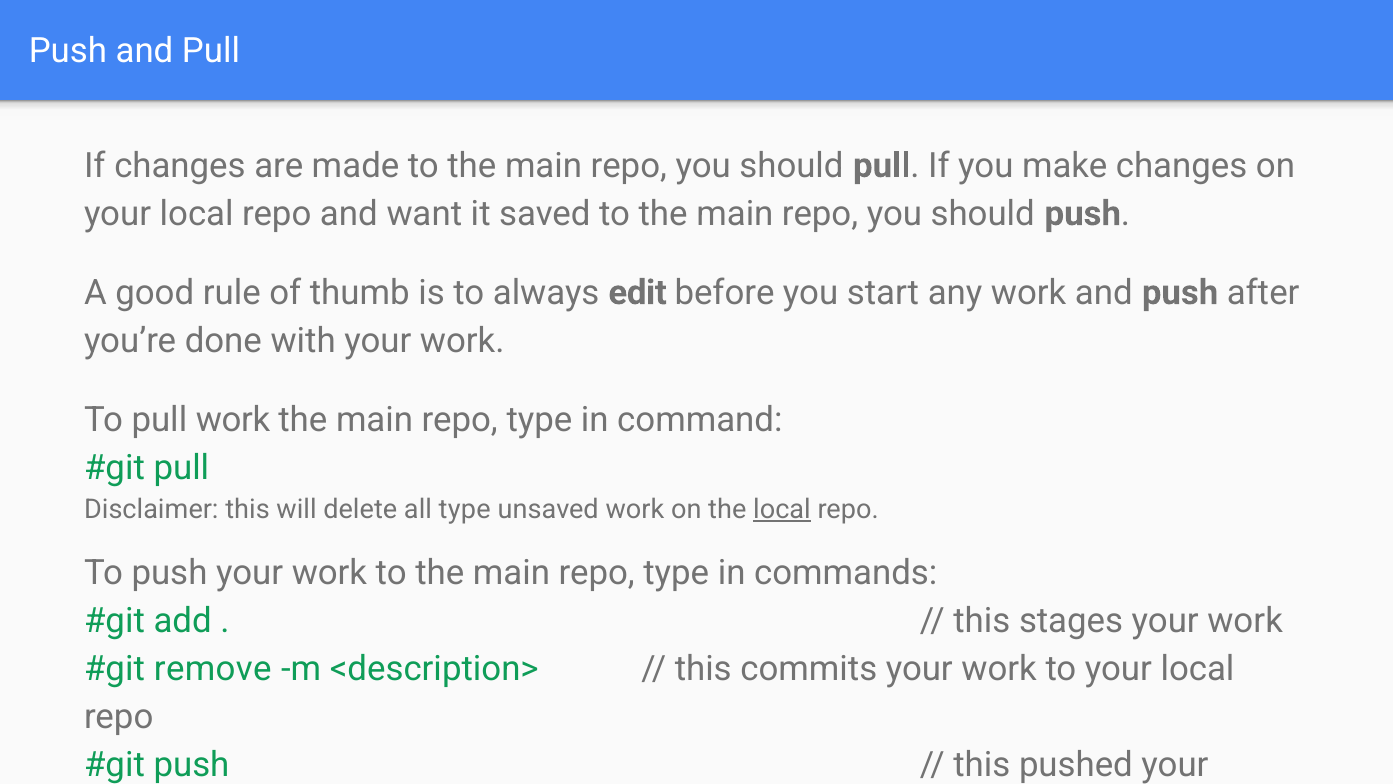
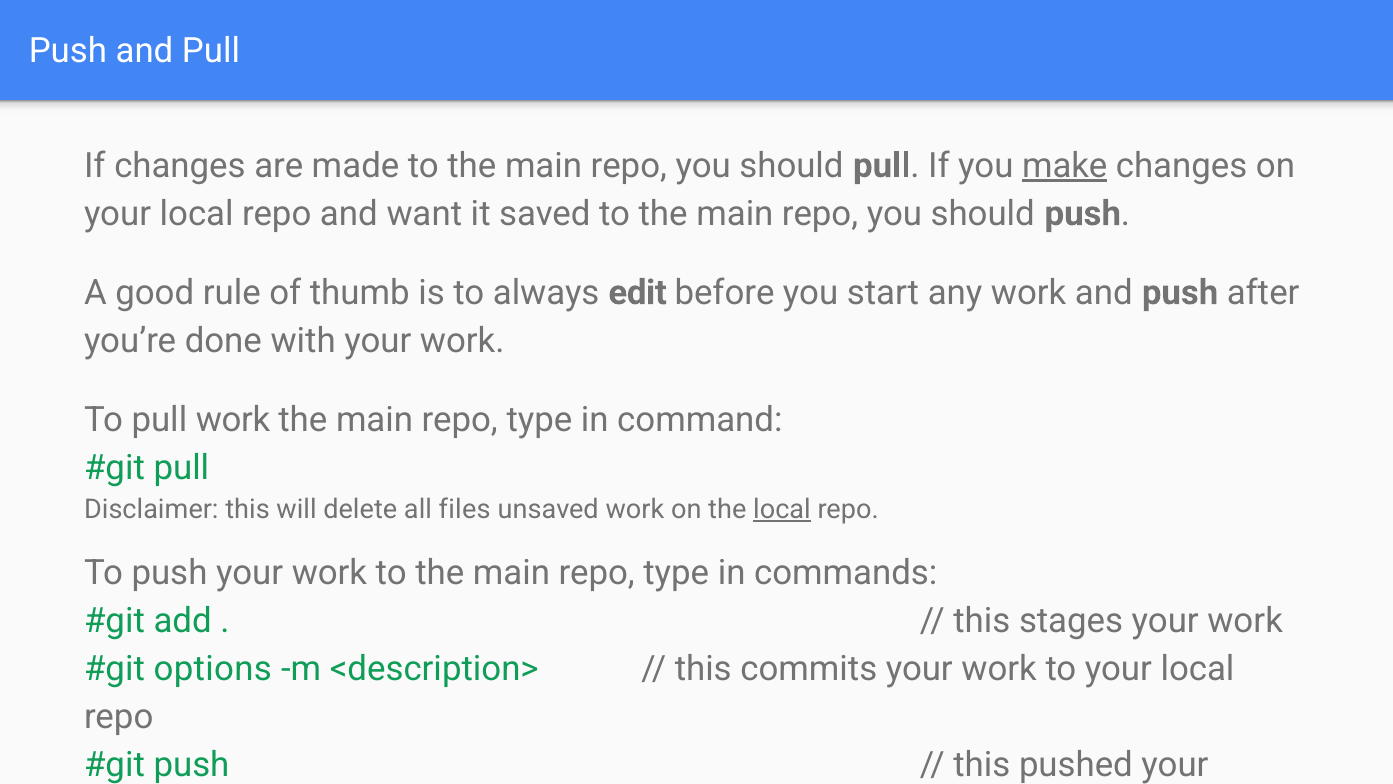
make underline: none -> present (1065, 165)
all type: type -> files (465, 509)
remove: remove -> options (213, 668)
